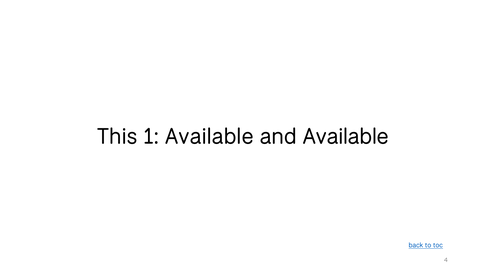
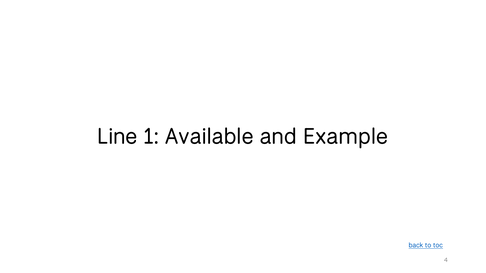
This: This -> Line (117, 137)
and Available: Available -> Example (346, 137)
